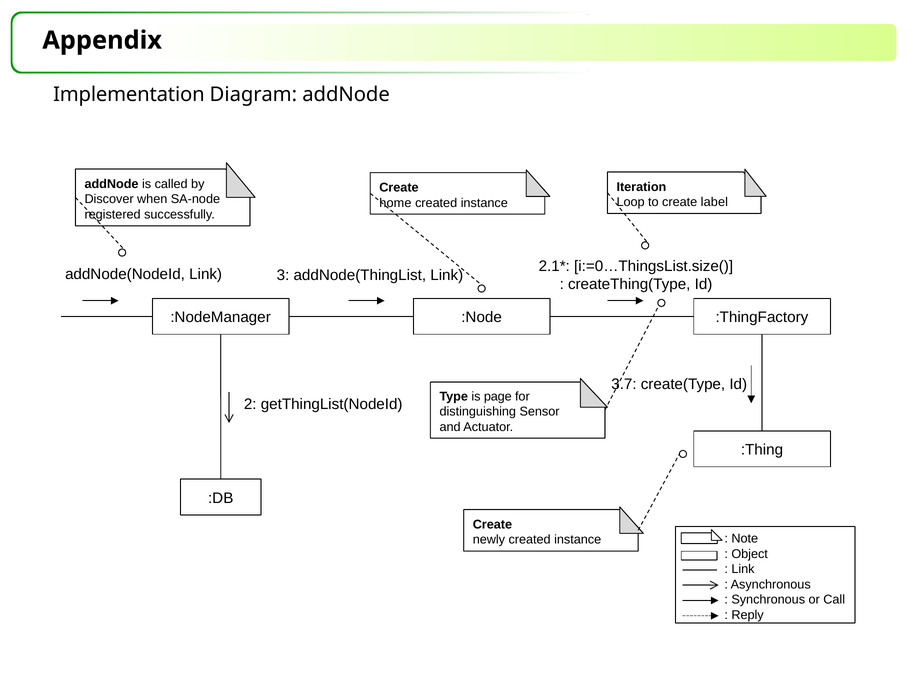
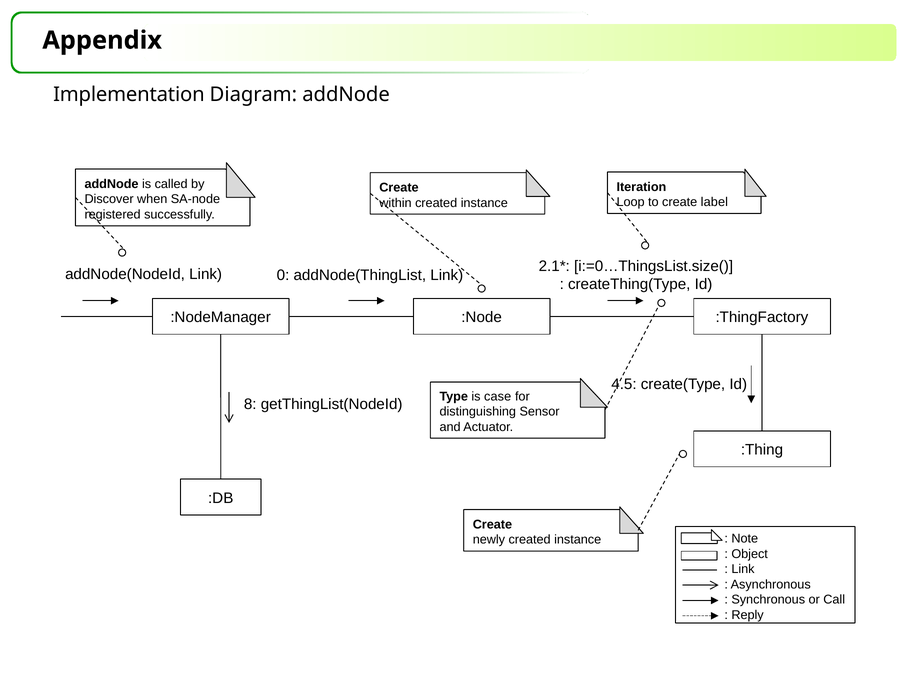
home: home -> within (395, 203)
3: 3 -> 0 (283, 275)
3.7: 3.7 -> 4.5 (624, 384)
page: page -> case (498, 396)
2: 2 -> 8 (250, 404)
